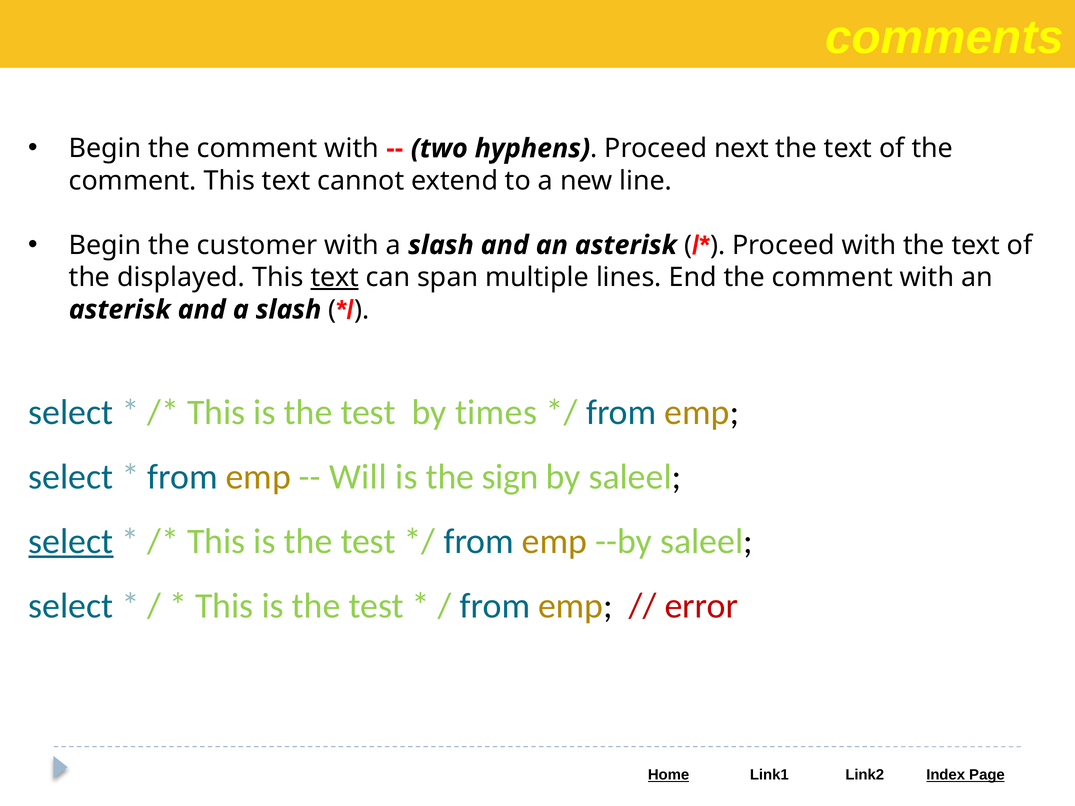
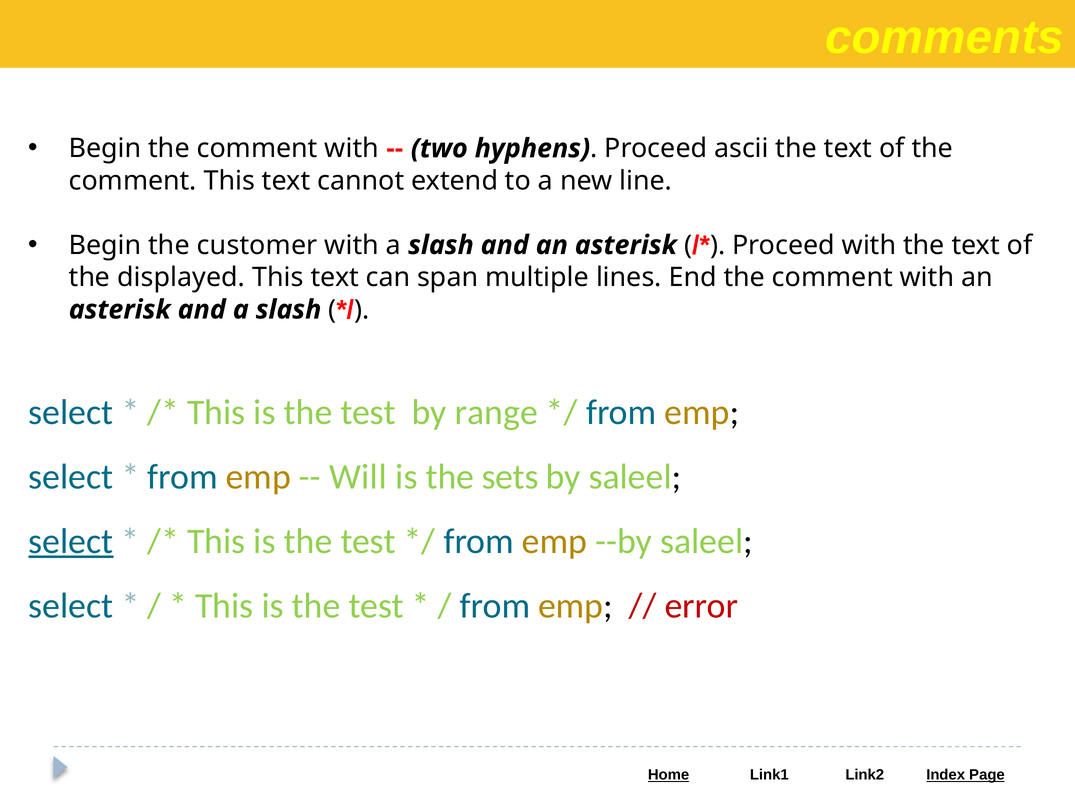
next: next -> ascii (741, 149)
text underline: present -> none (335, 278)
times: times -> range (496, 413)
sign: sign -> sets (510, 477)
